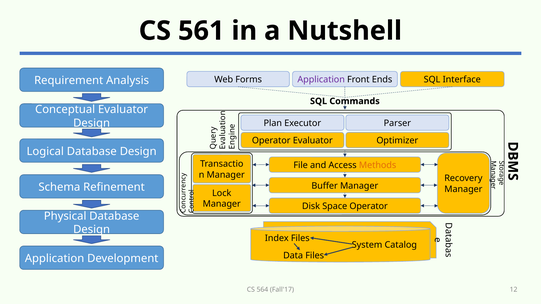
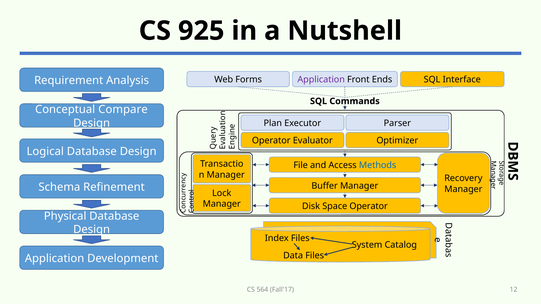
561: 561 -> 925 (201, 31)
Conceptual Evaluator: Evaluator -> Compare (123, 110)
Methods colour: orange -> blue (378, 165)
